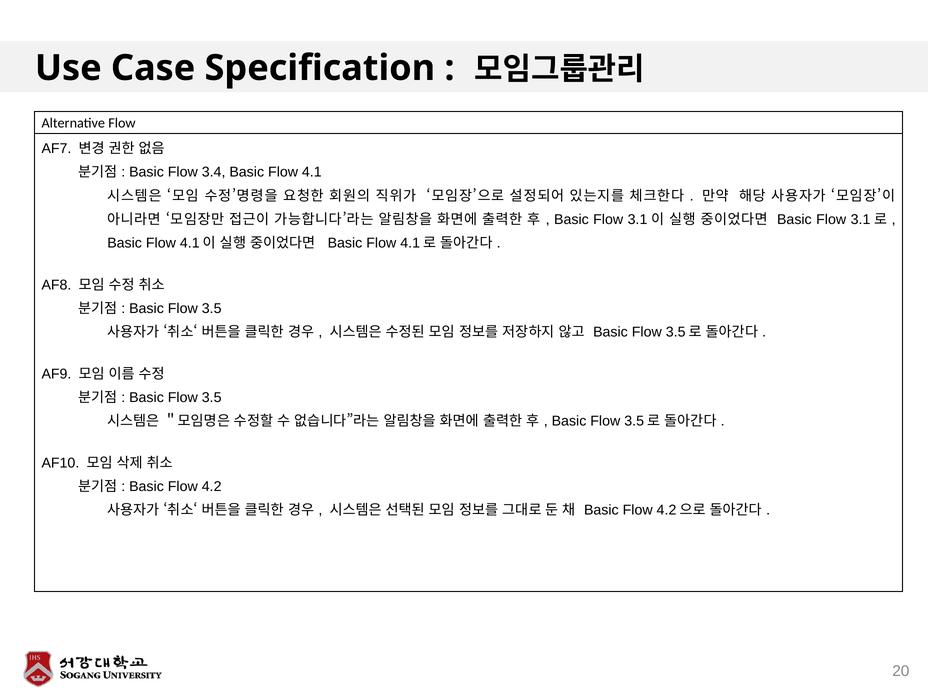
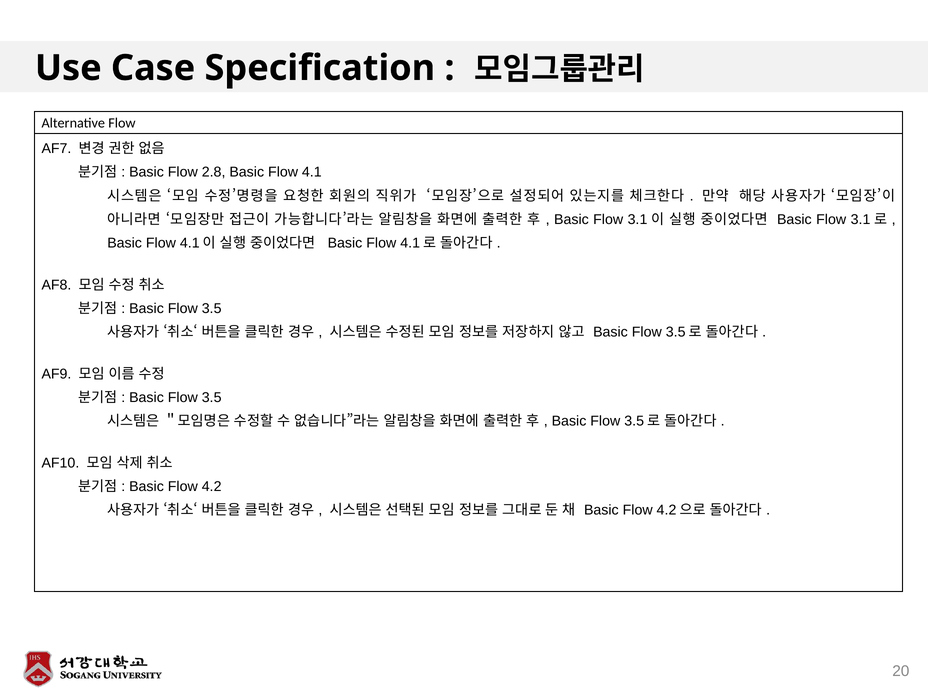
3.4: 3.4 -> 2.8 (214, 172)
